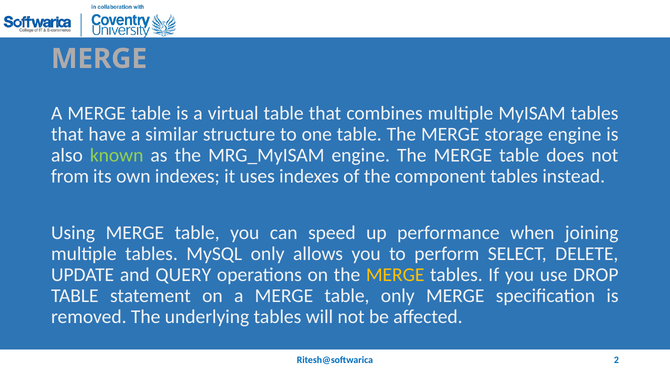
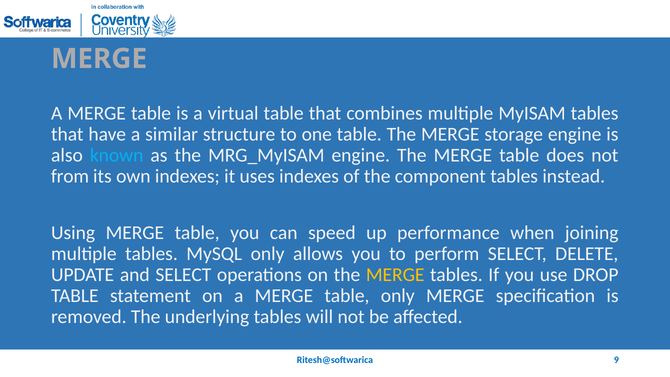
known colour: light green -> light blue (117, 155)
and QUERY: QUERY -> SELECT (183, 275)
2: 2 -> 9 (616, 360)
